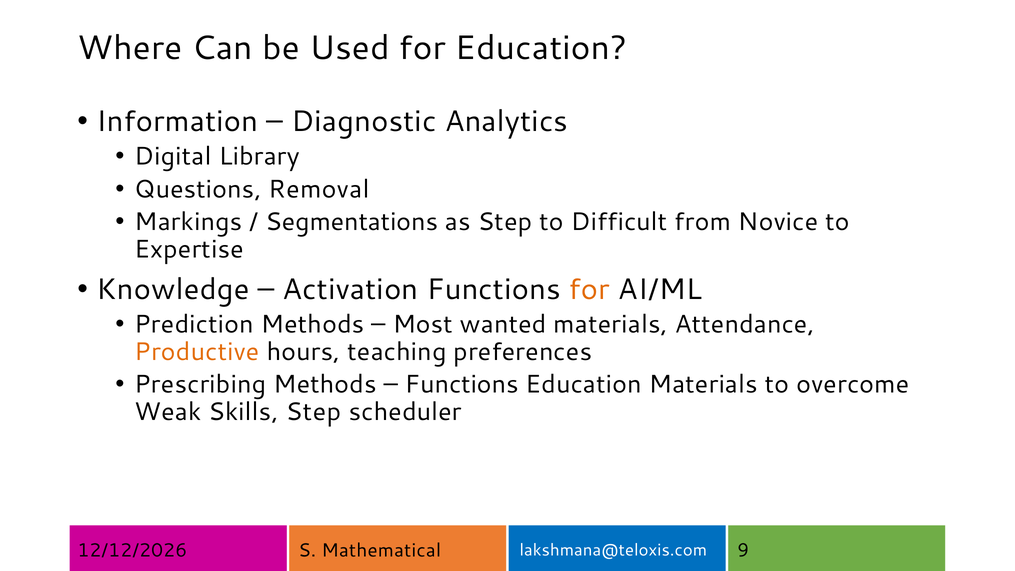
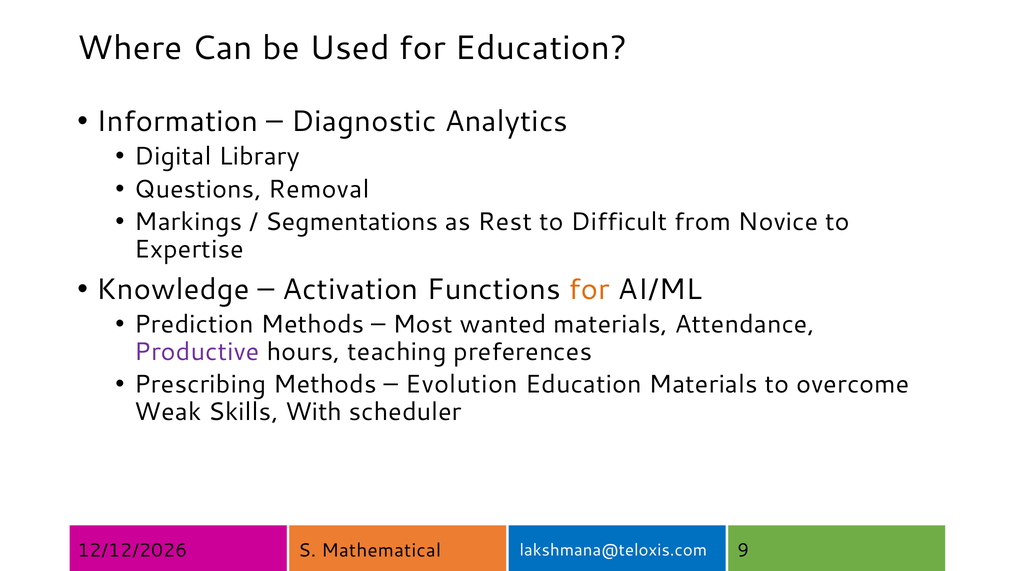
as Step: Step -> Rest (505, 222)
Productive colour: orange -> purple (197, 352)
Functions: Functions -> Evolution (462, 384)
Skills Step: Step -> With (314, 412)
